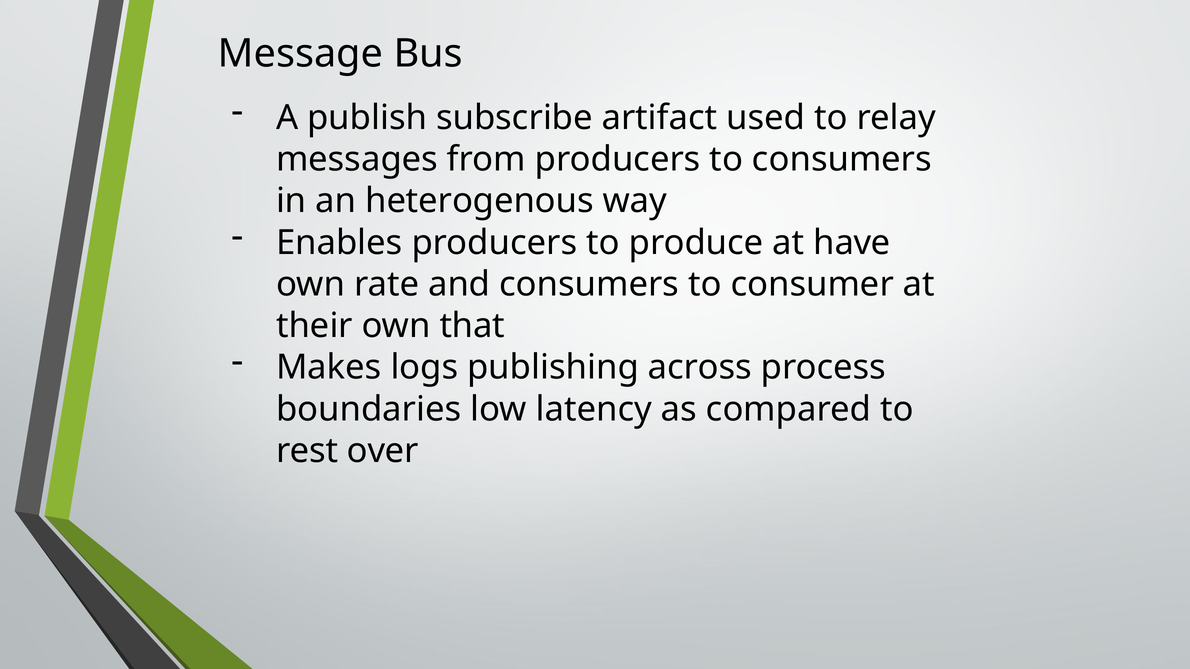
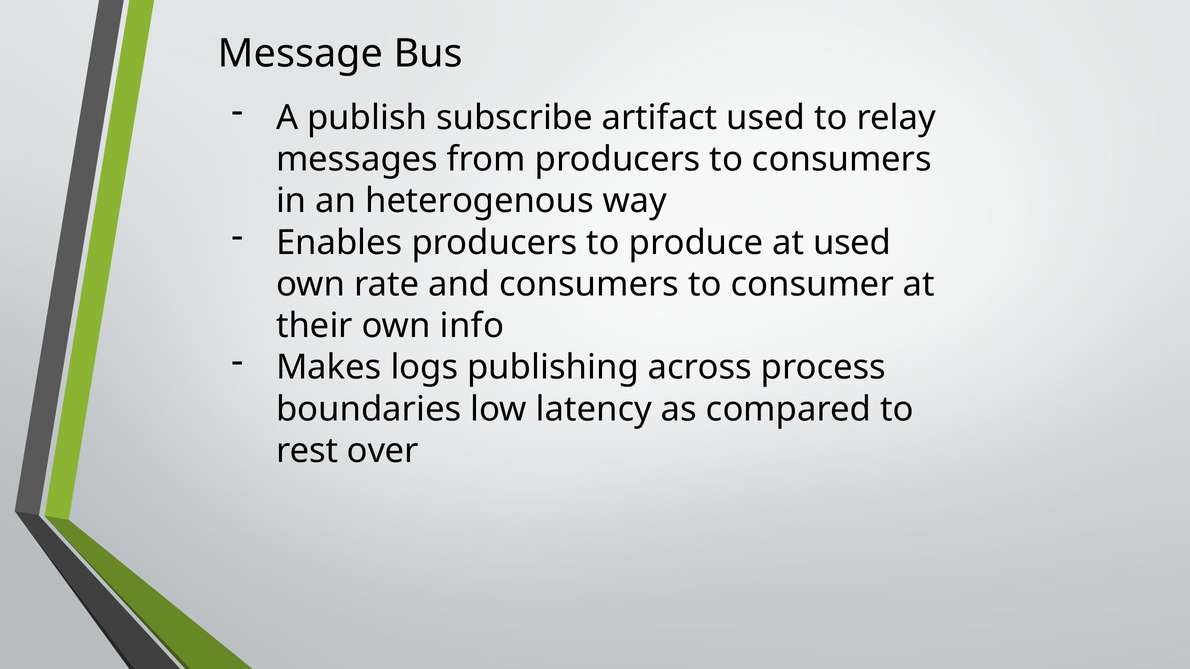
at have: have -> used (852, 243)
that: that -> info (472, 326)
